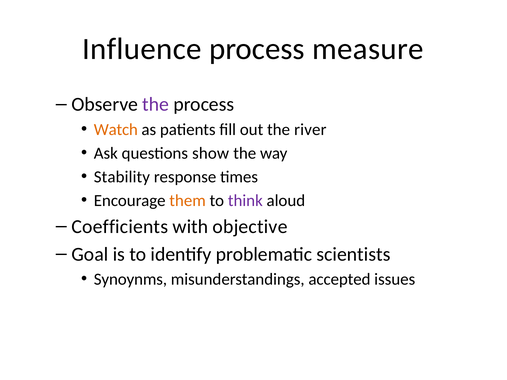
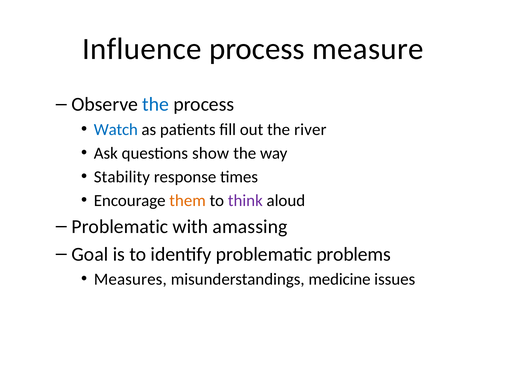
the colour: purple -> blue (156, 104)
Watch colour: orange -> blue (116, 130)
Coefficients: Coefficients -> Problematic (120, 227)
objective: objective -> amassing (250, 227)
scientists: scientists -> problems (354, 254)
Synoynms: Synoynms -> Measures (130, 279)
accepted: accepted -> medicine (340, 279)
